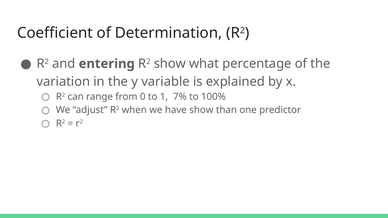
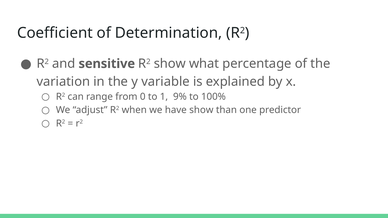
entering: entering -> sensitive (107, 64)
7%: 7% -> 9% (180, 97)
